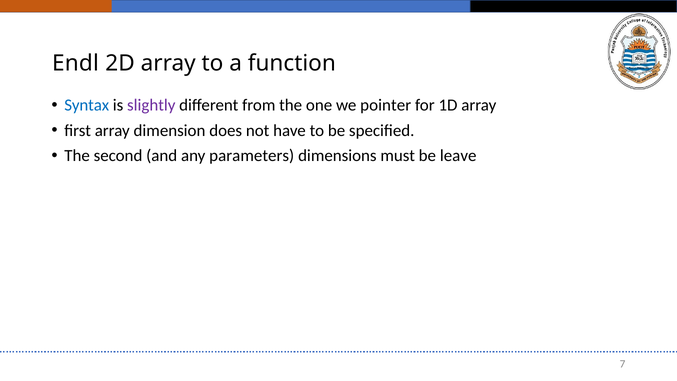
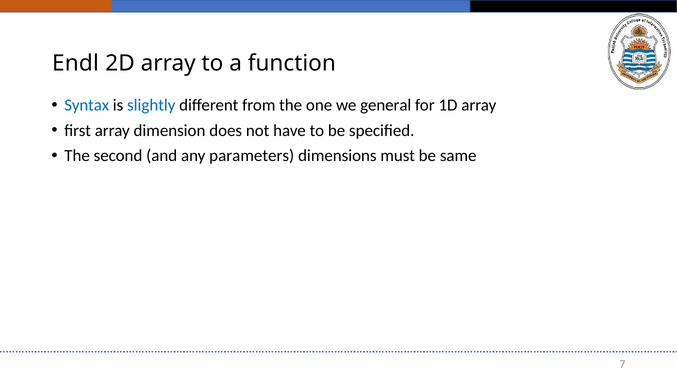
slightly colour: purple -> blue (151, 105)
pointer: pointer -> general (386, 105)
leave: leave -> same (458, 156)
